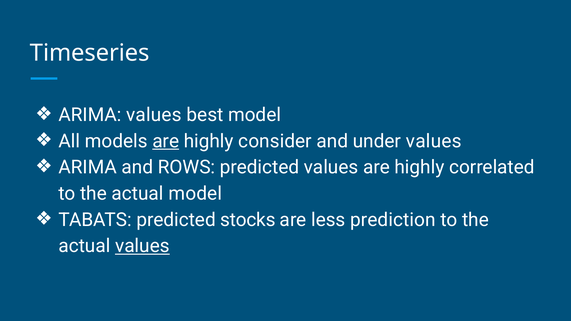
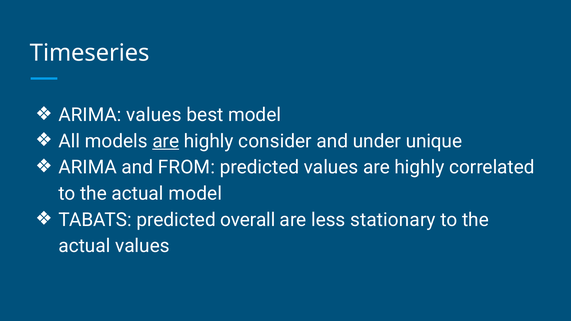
under values: values -> unique (434, 141)
ROWS: ROWS -> FROM (186, 167)
stocks: stocks -> overall (248, 220)
prediction: prediction -> stationary (393, 220)
values underline: present -> none (142, 246)
